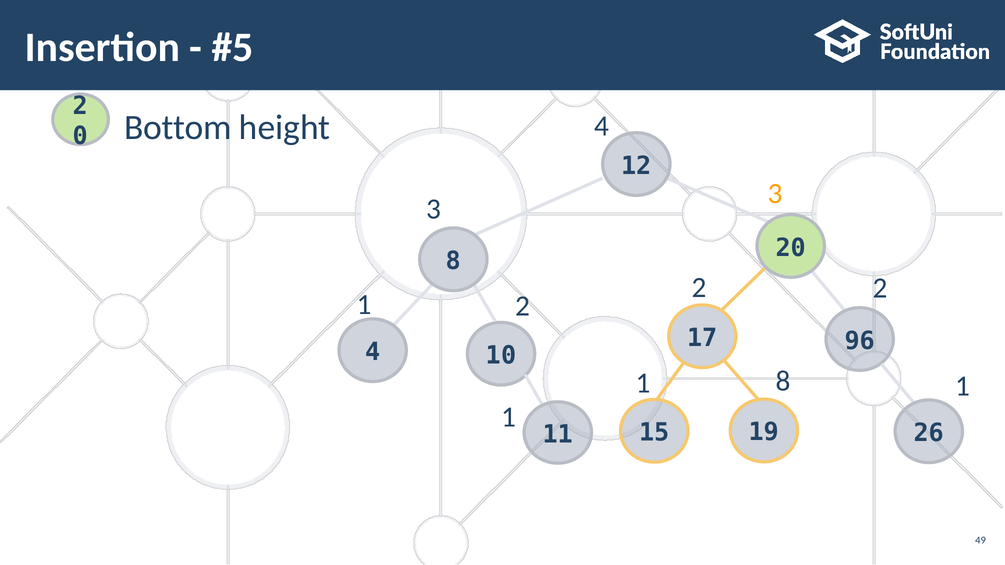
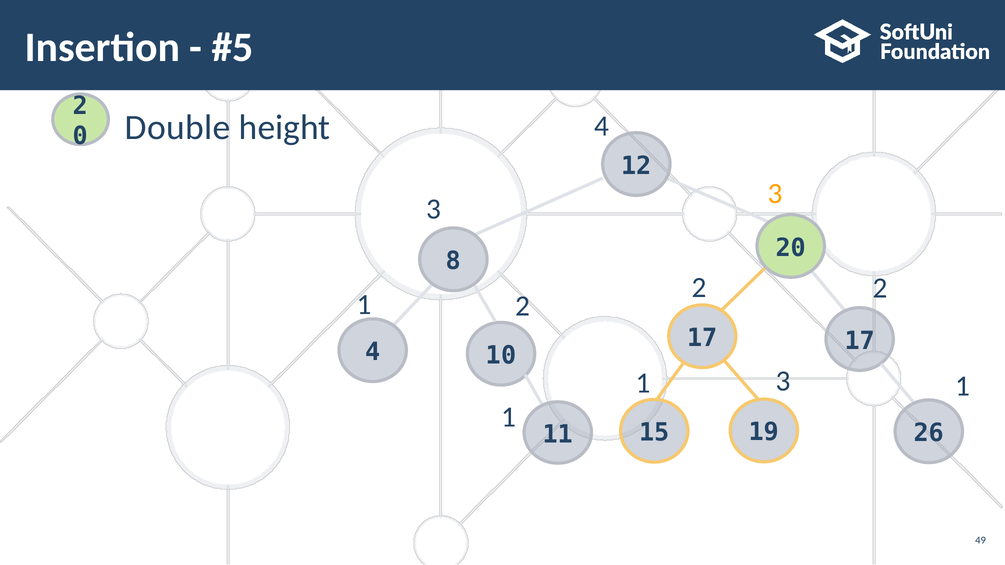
Bottom: Bottom -> Double (178, 127)
17 96: 96 -> 17 (860, 341)
1 8: 8 -> 3 (783, 381)
